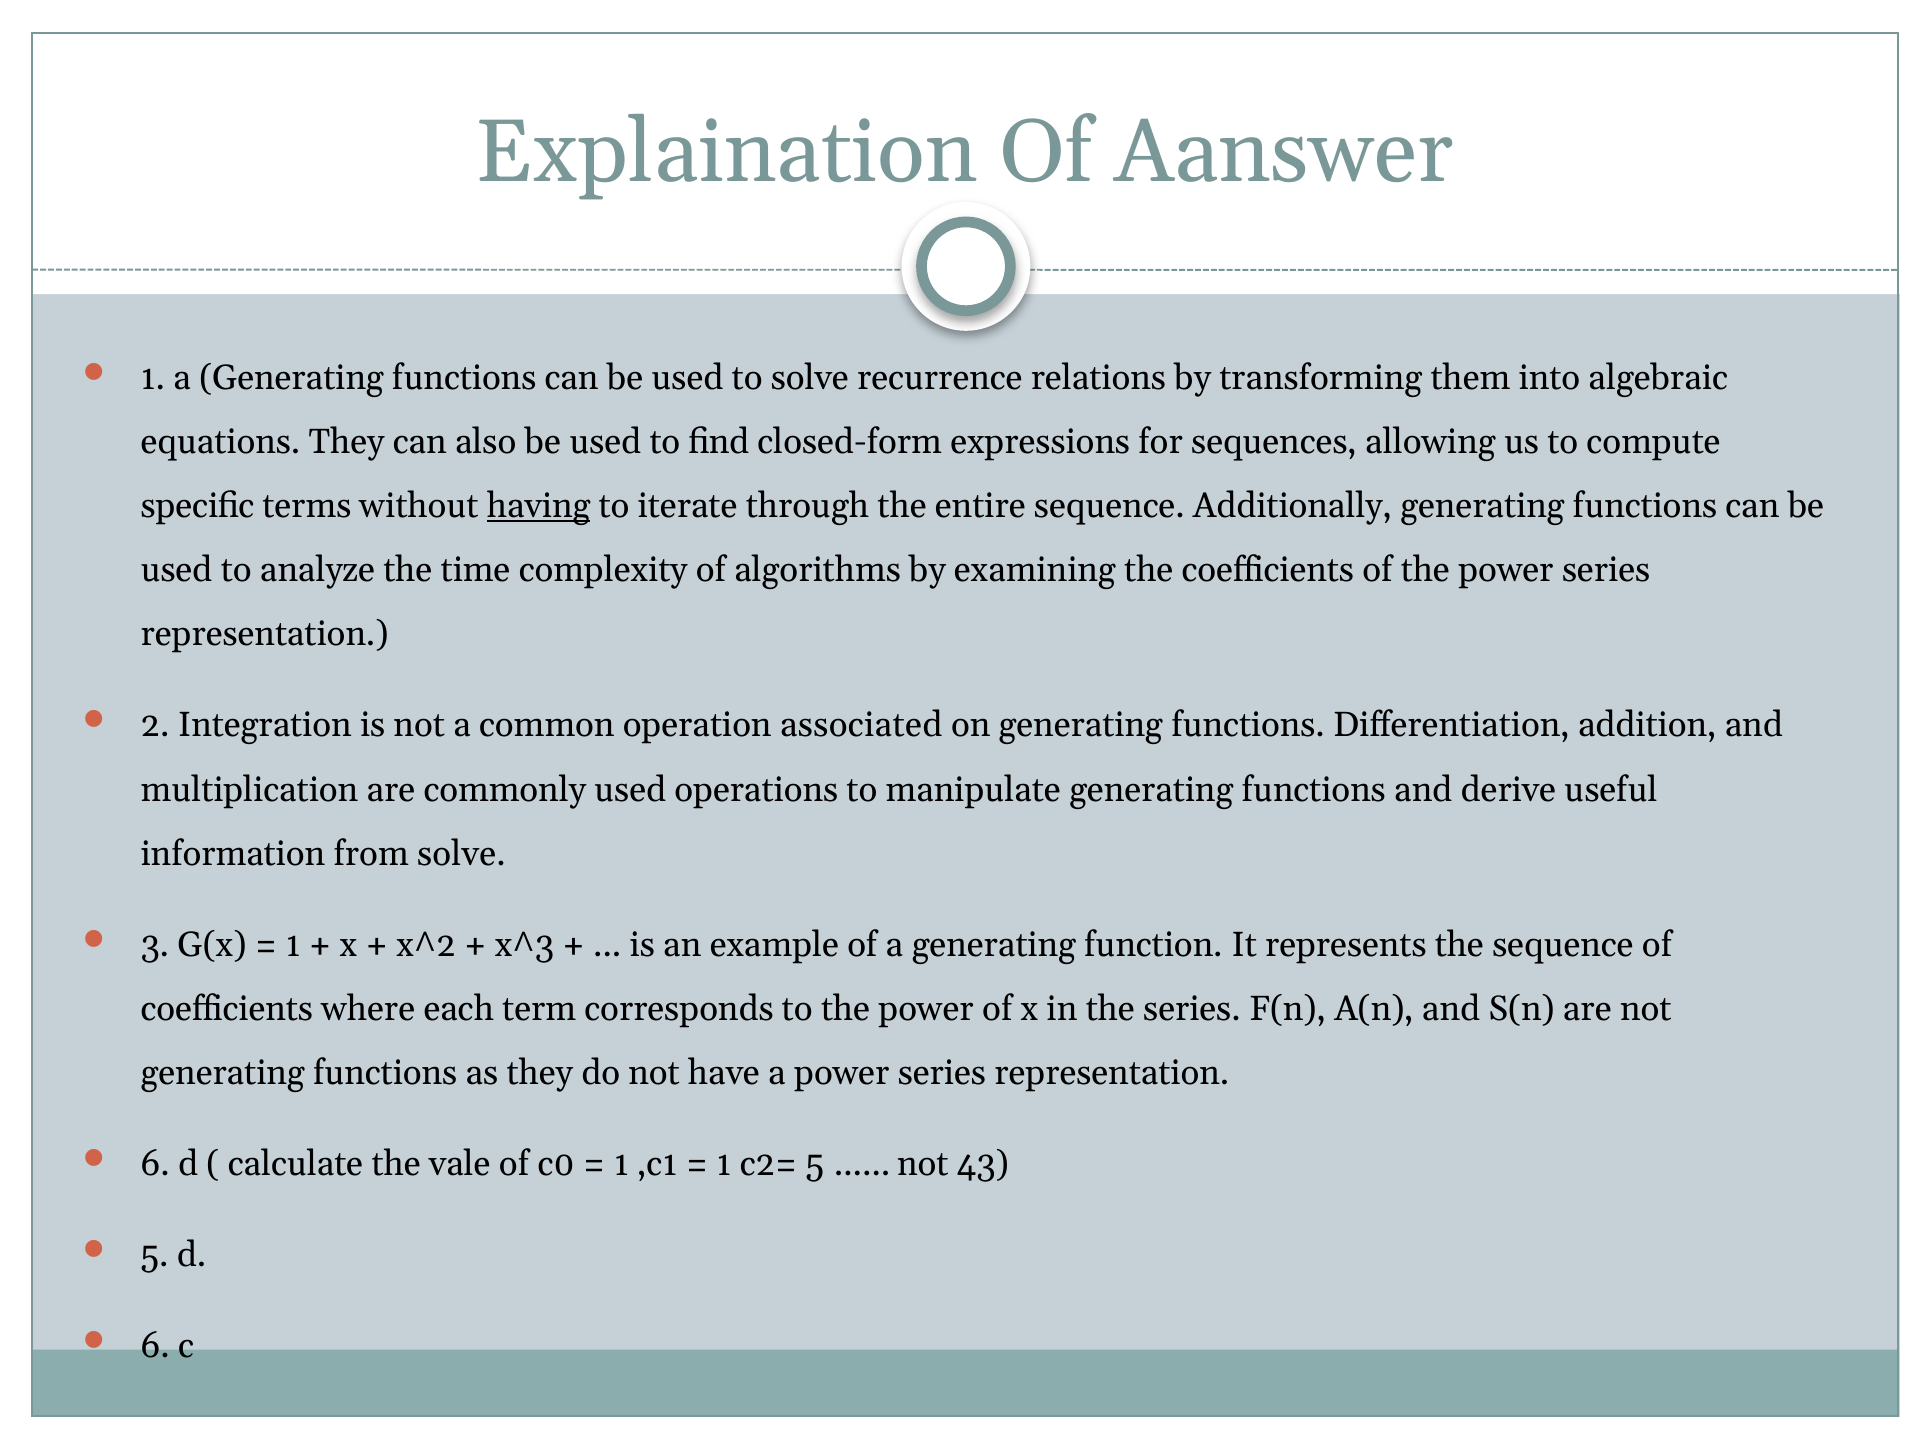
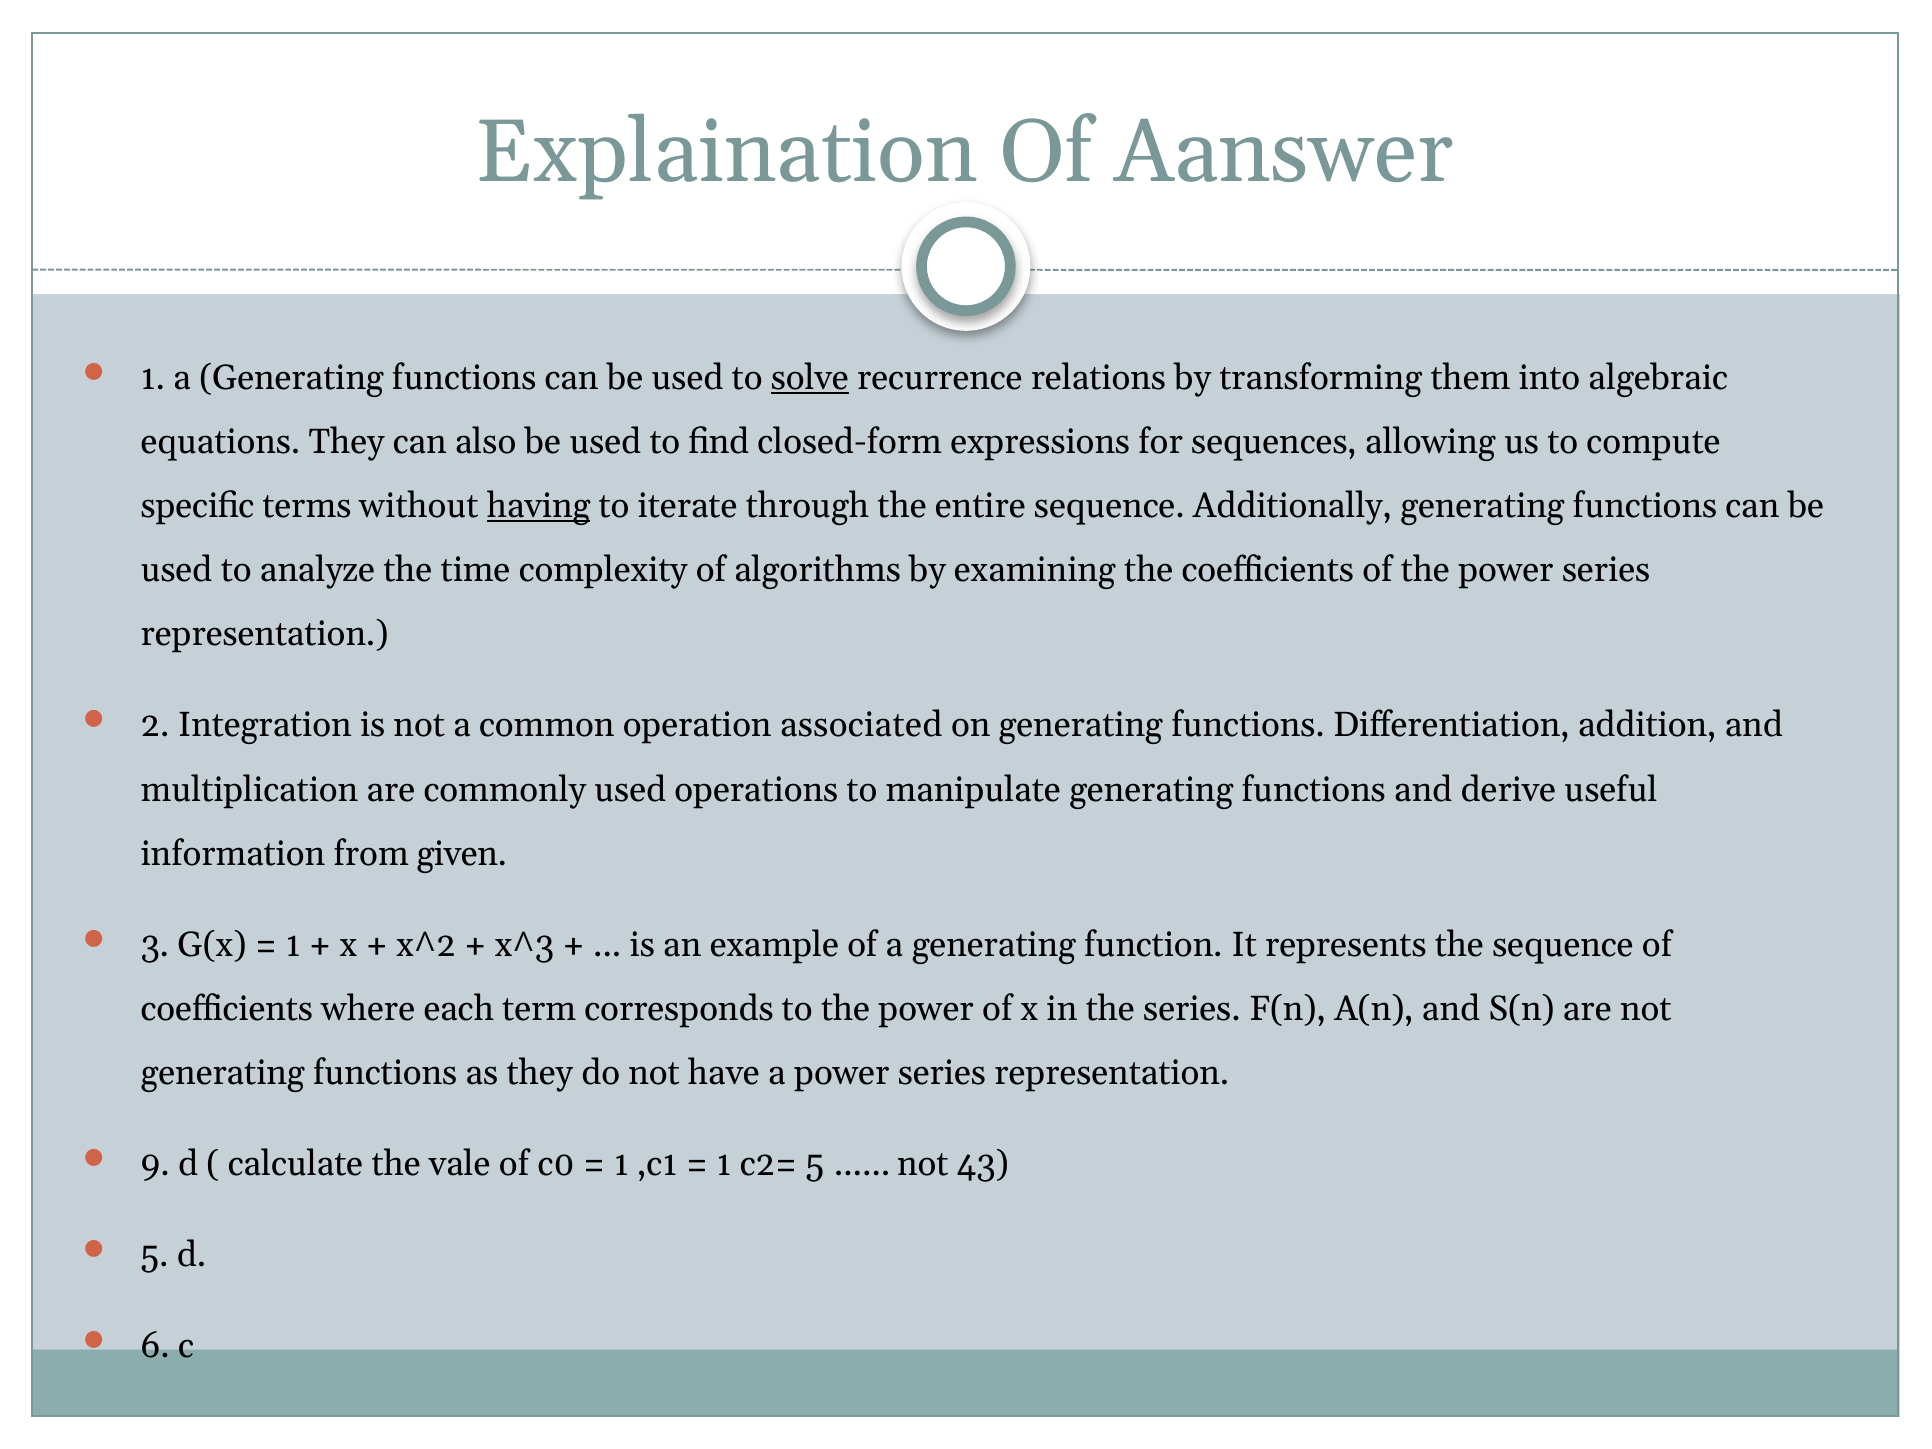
solve underline: none -> present (810, 378)
from solve: solve -> given (462, 854)
6: 6 -> 9 (155, 1164)
